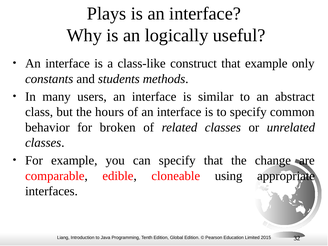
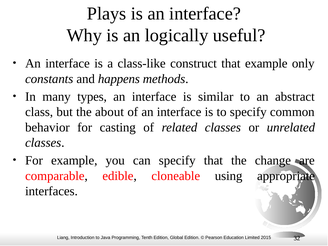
students: students -> happens (119, 79)
users: users -> types (92, 97)
hours: hours -> about (110, 112)
broken: broken -> casting (118, 127)
